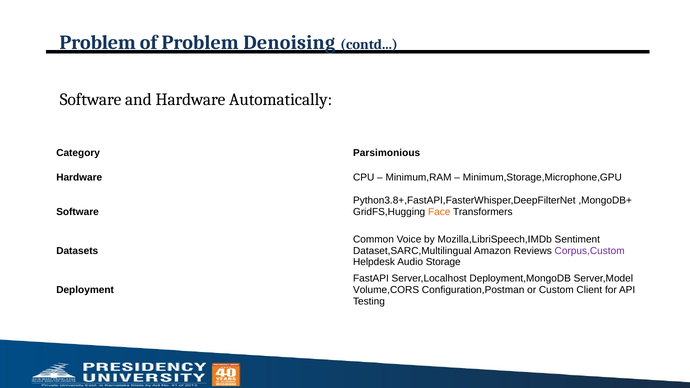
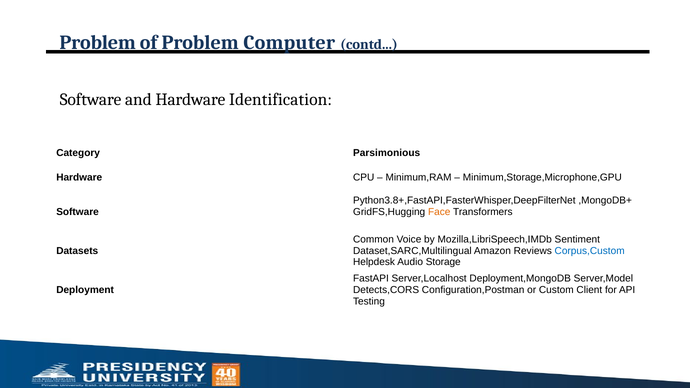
Denoising: Denoising -> Computer (289, 43)
Automatically: Automatically -> Identification (281, 100)
Corpus,Custom colour: purple -> blue (590, 251)
Volume,CORS: Volume,CORS -> Detects,CORS (386, 290)
